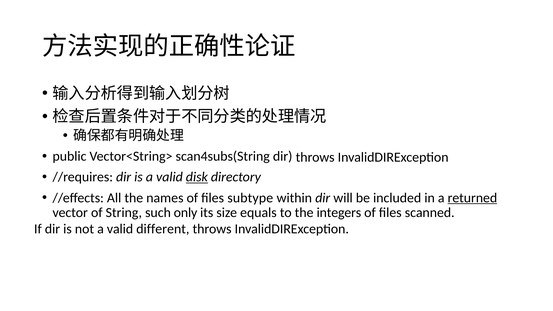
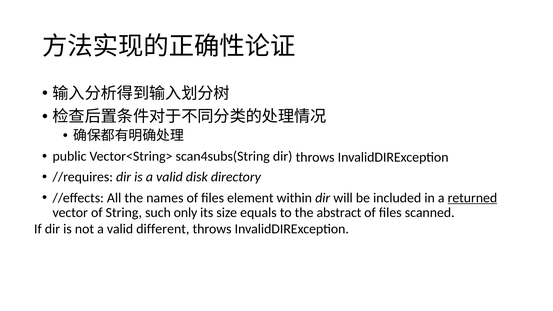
disk underline: present -> none (197, 177)
subtype: subtype -> element (250, 198)
integers: integers -> abstract (339, 213)
